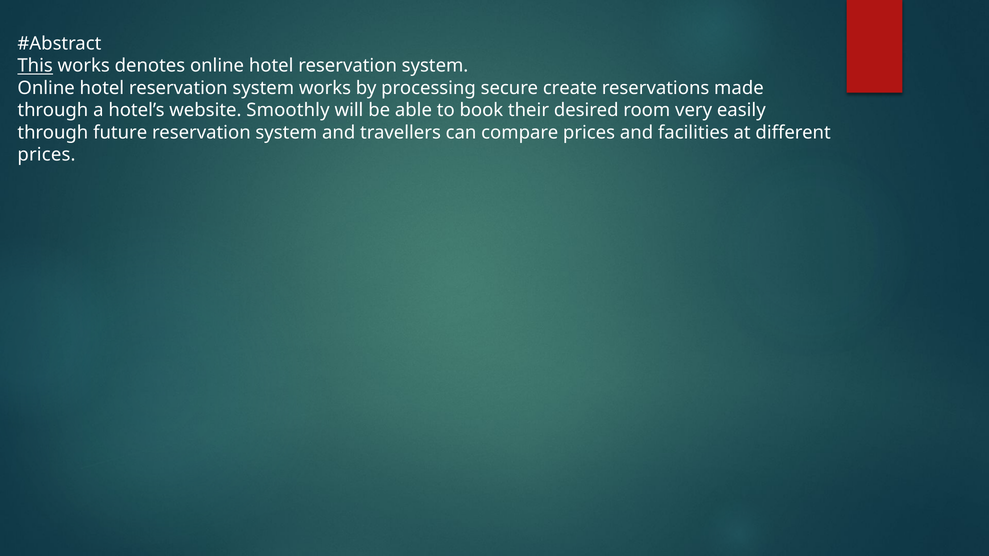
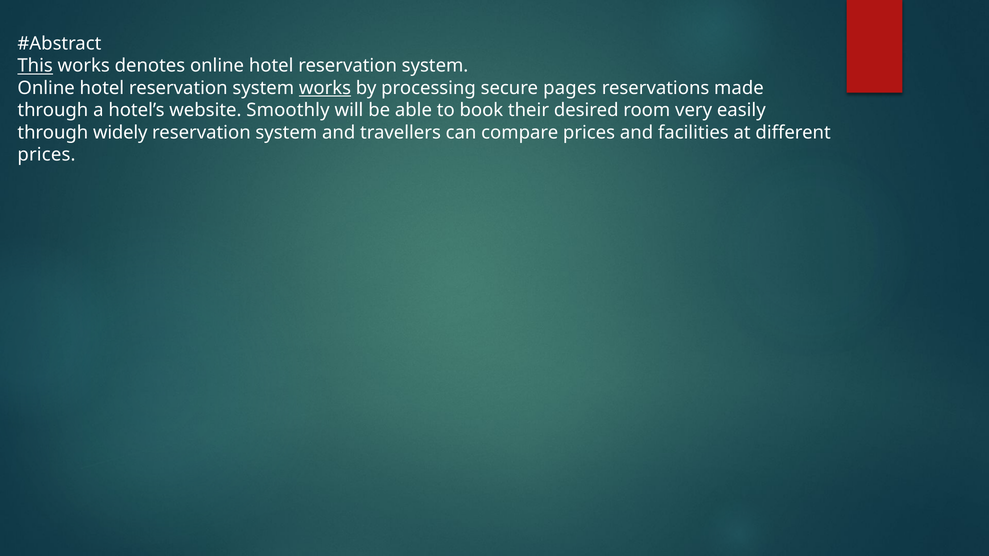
works underline: none -> present (325, 88)
create: create -> pages (570, 88)
future: future -> widely (120, 133)
